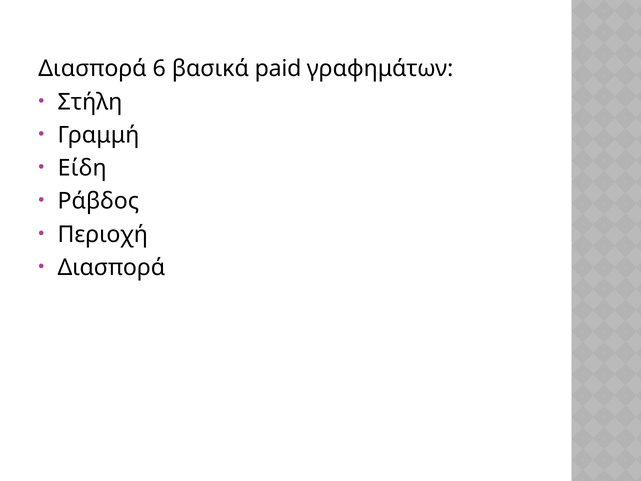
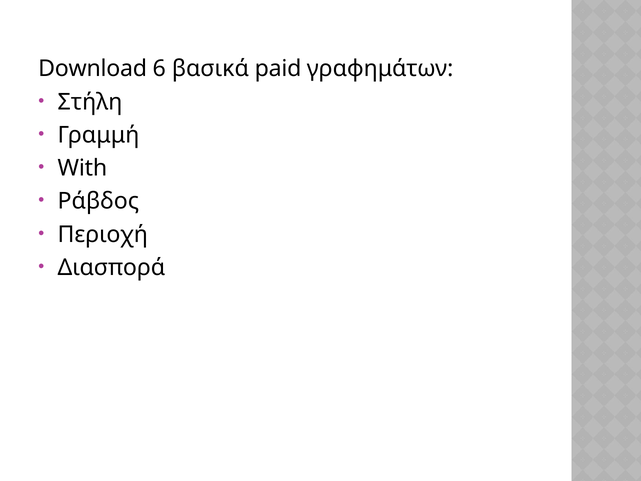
Διασπορά: Διασπορά -> Download (93, 69)
Είδη: Είδη -> With (82, 168)
